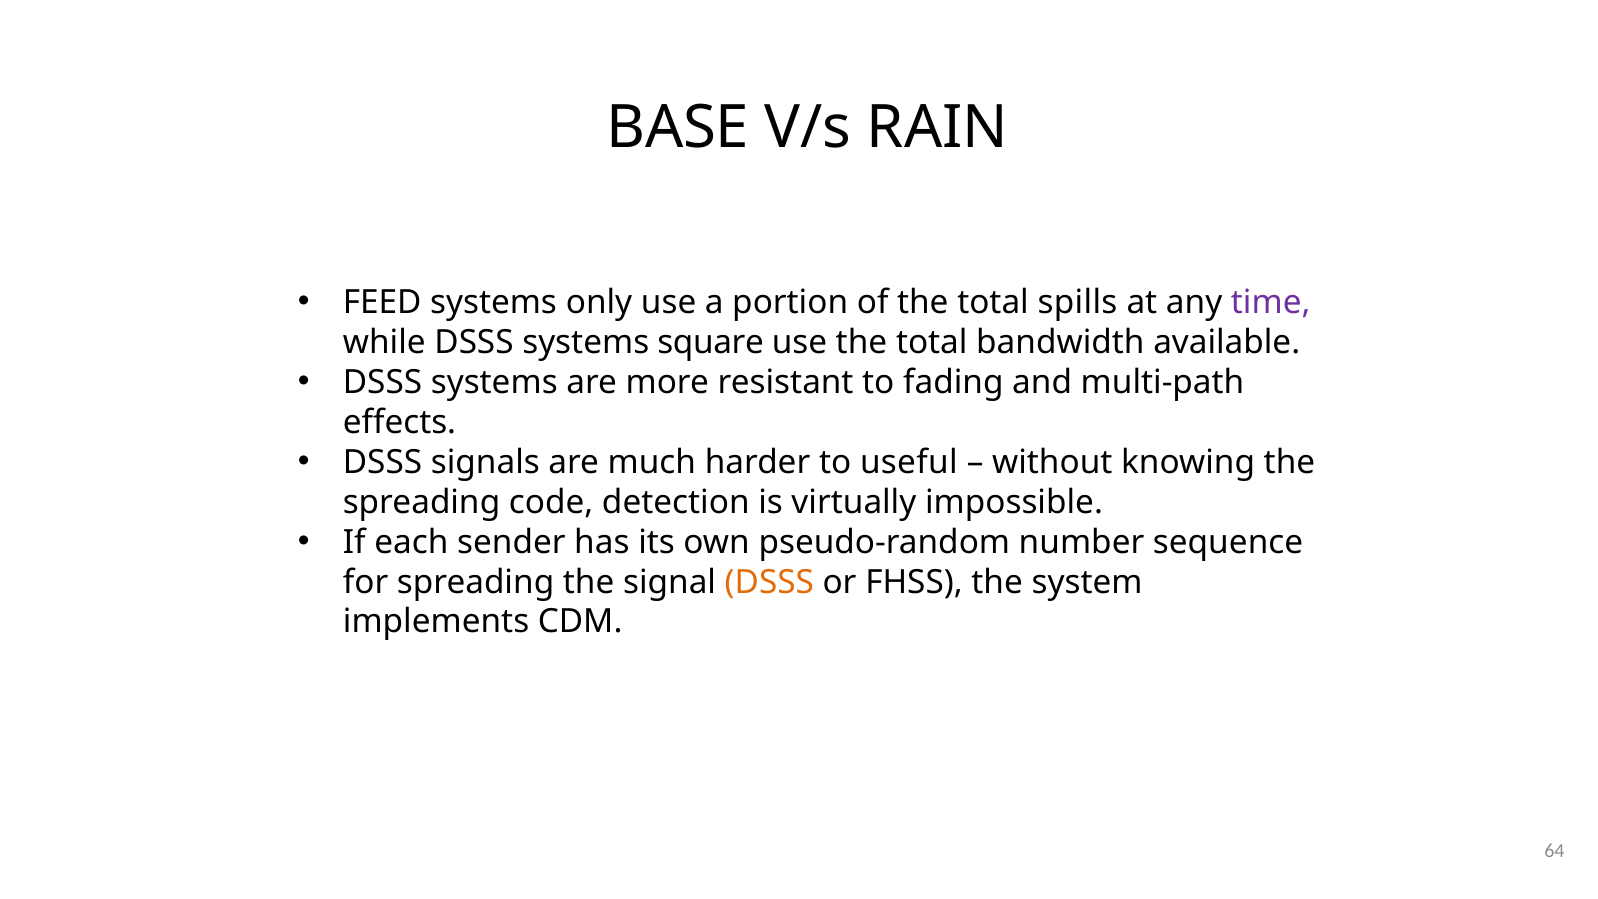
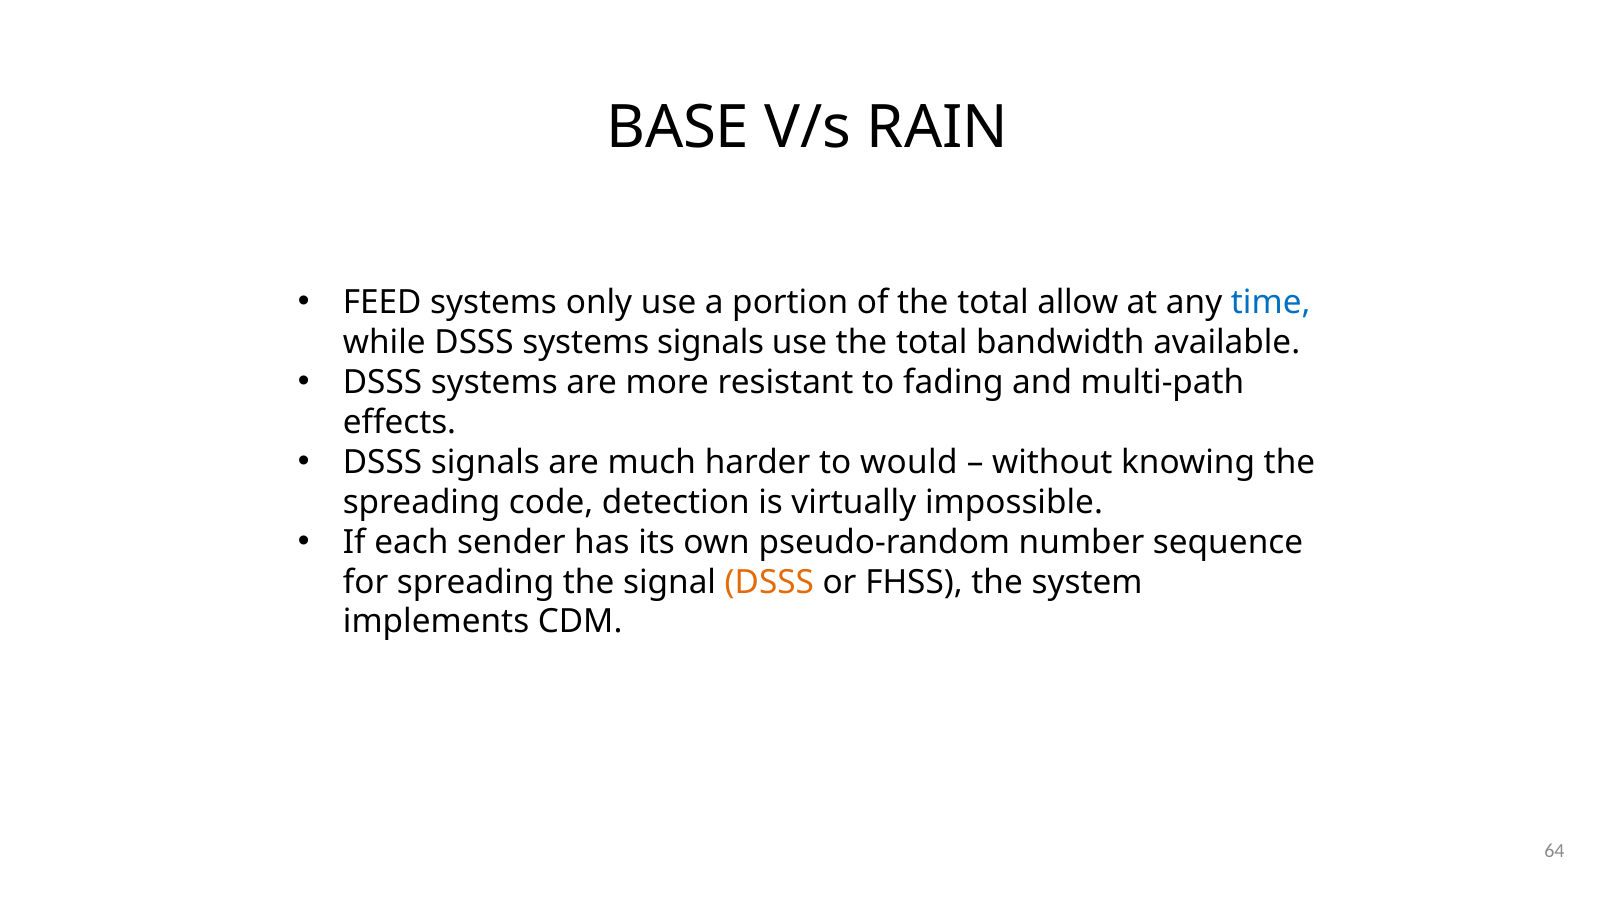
spills: spills -> allow (1078, 302)
time colour: purple -> blue (1271, 302)
systems square: square -> signals (711, 342)
useful: useful -> would (909, 462)
